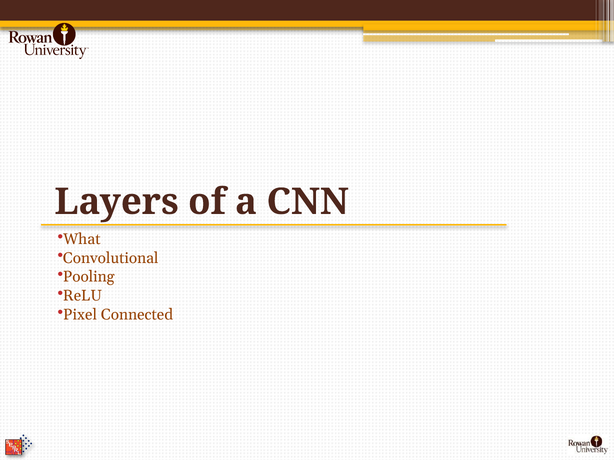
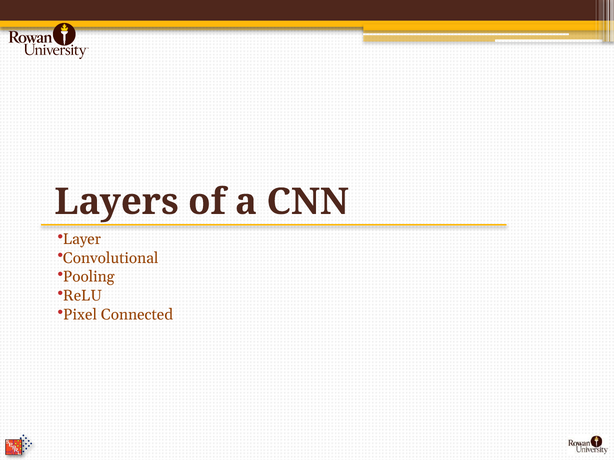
What: What -> Layer (82, 239)
